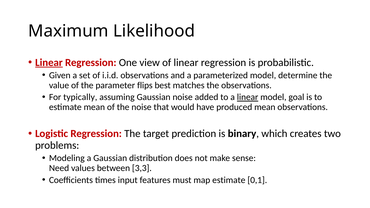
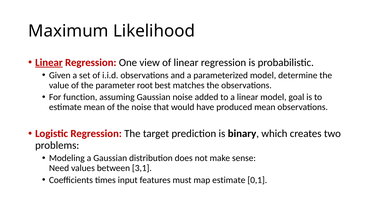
flips: flips -> root (145, 85)
typically: typically -> function (80, 97)
linear underline: present -> none (248, 97)
3,3: 3,3 -> 3,1 (142, 168)
